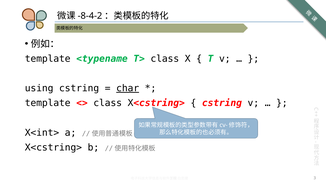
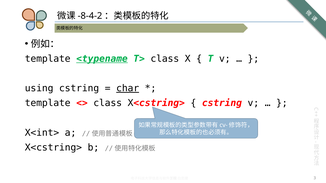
<typename underline: none -> present (102, 59)
